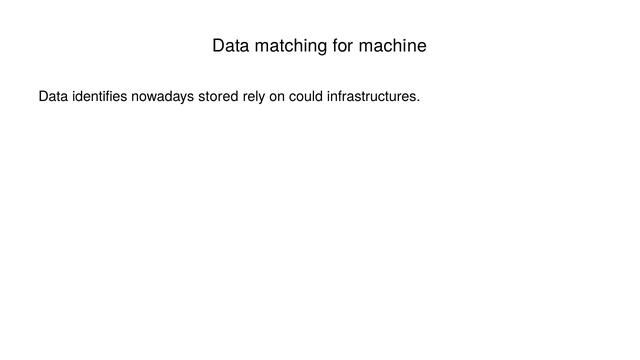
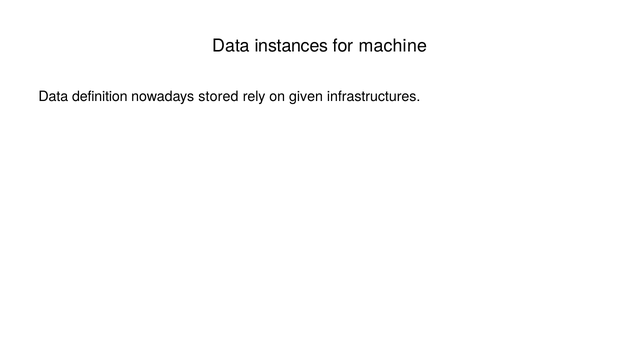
matching: matching -> instances (291, 46)
identifies: identifies -> definition (100, 97)
could: could -> given (306, 97)
